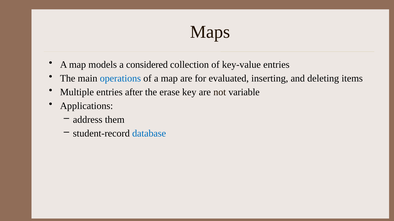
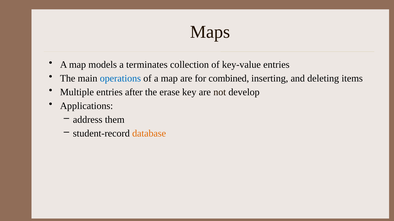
considered: considered -> terminates (147, 65)
evaluated: evaluated -> combined (229, 78)
variable: variable -> develop (244, 92)
database colour: blue -> orange (149, 134)
